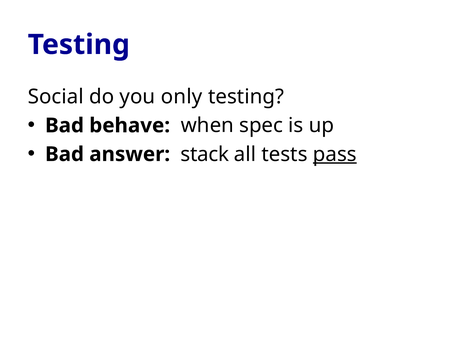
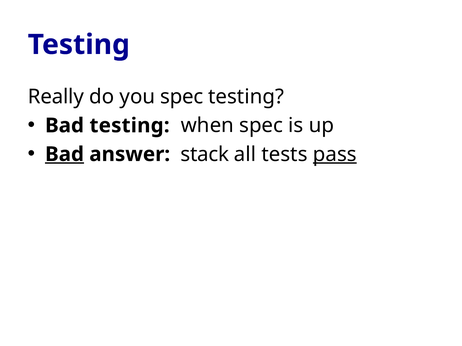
Social: Social -> Really (56, 97)
you only: only -> spec (182, 97)
Bad behave: behave -> testing (130, 126)
Bad underline: none -> present (65, 154)
